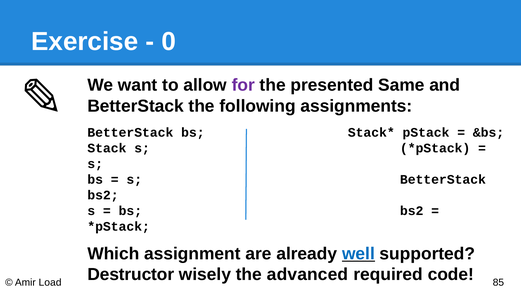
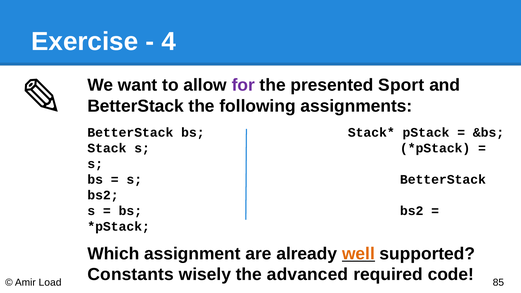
0: 0 -> 4 (169, 42)
Same: Same -> Sport (401, 85)
well colour: blue -> orange (359, 254)
Destructor: Destructor -> Constants (131, 275)
